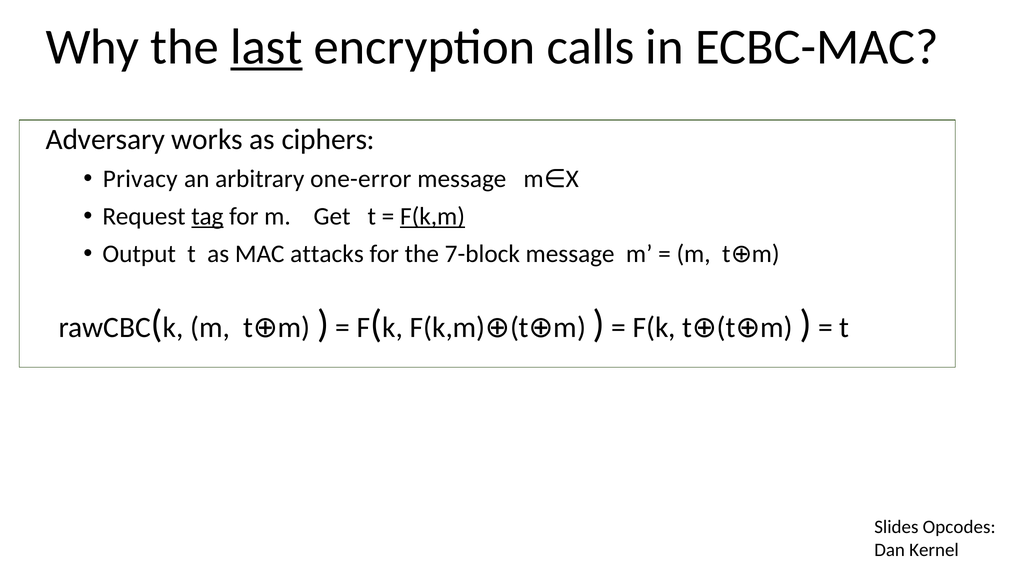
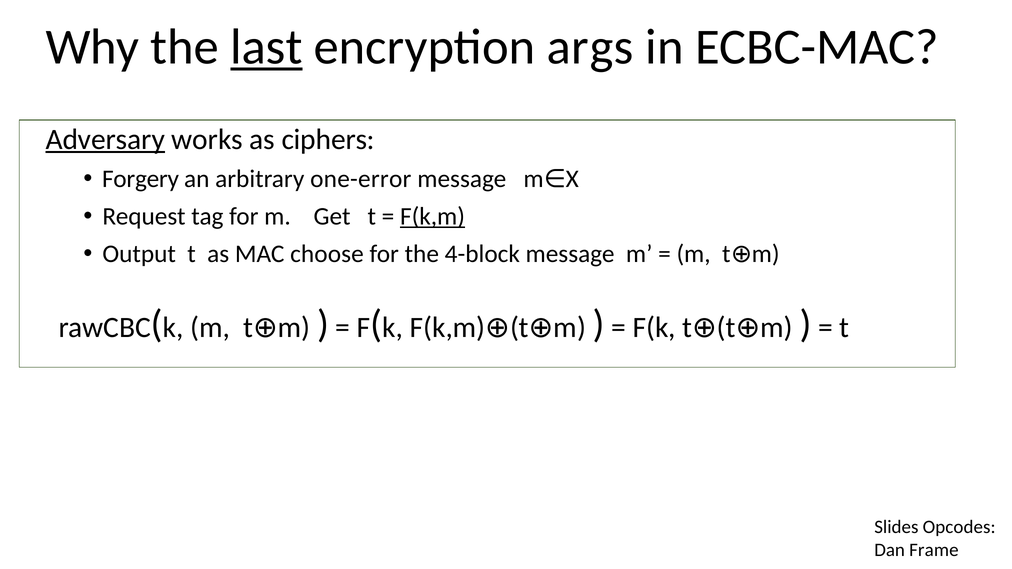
calls: calls -> args (590, 47)
Adversary underline: none -> present (105, 139)
Privacy: Privacy -> Forgery (140, 179)
tag underline: present -> none (207, 217)
attacks: attacks -> choose (327, 254)
7-block: 7-block -> 4-block (482, 254)
Kernel: Kernel -> Frame (934, 550)
